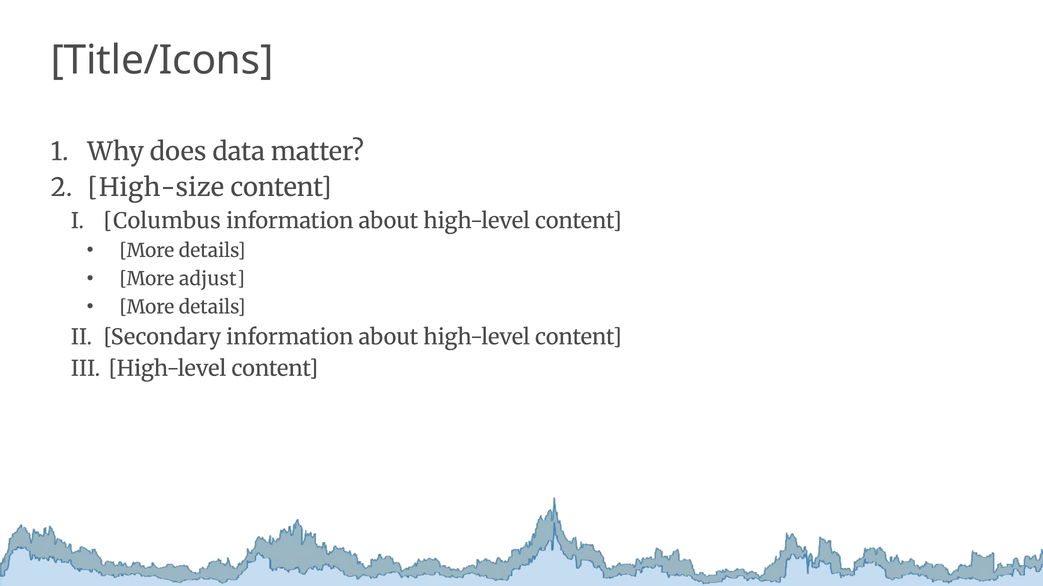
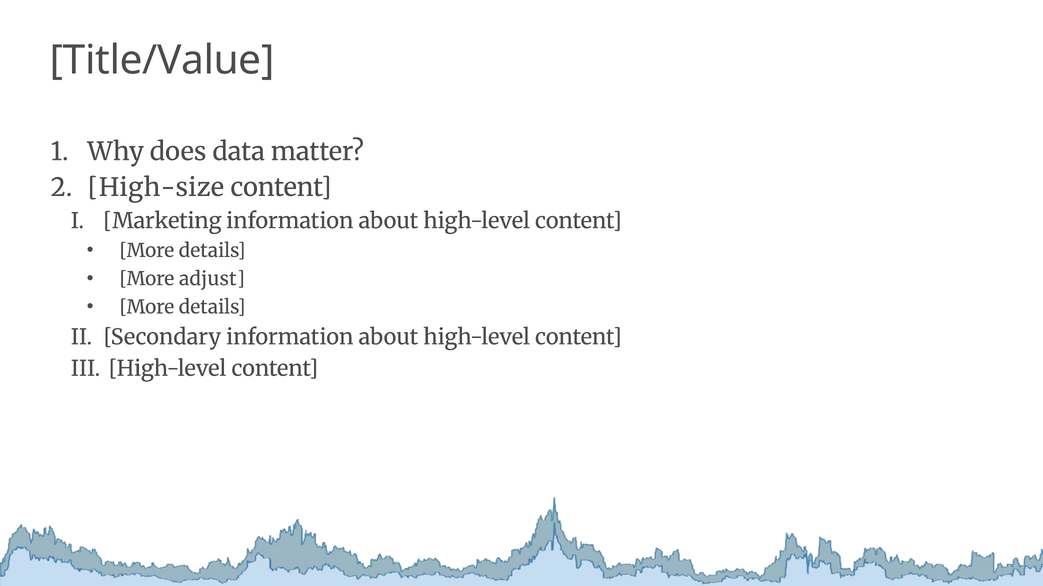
Title/Icons: Title/Icons -> Title/Value (162, 61)
Columbus: Columbus -> Marketing (162, 221)
